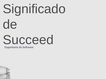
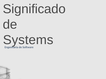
Succeed: Succeed -> Systems (28, 40)
